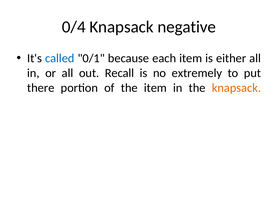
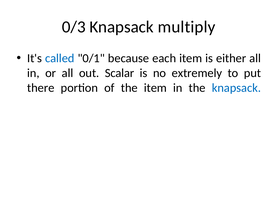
0/4: 0/4 -> 0/3 (74, 27)
negative: negative -> multiply (187, 27)
Recall: Recall -> Scalar (120, 73)
knapsack colour: orange -> blue (236, 88)
